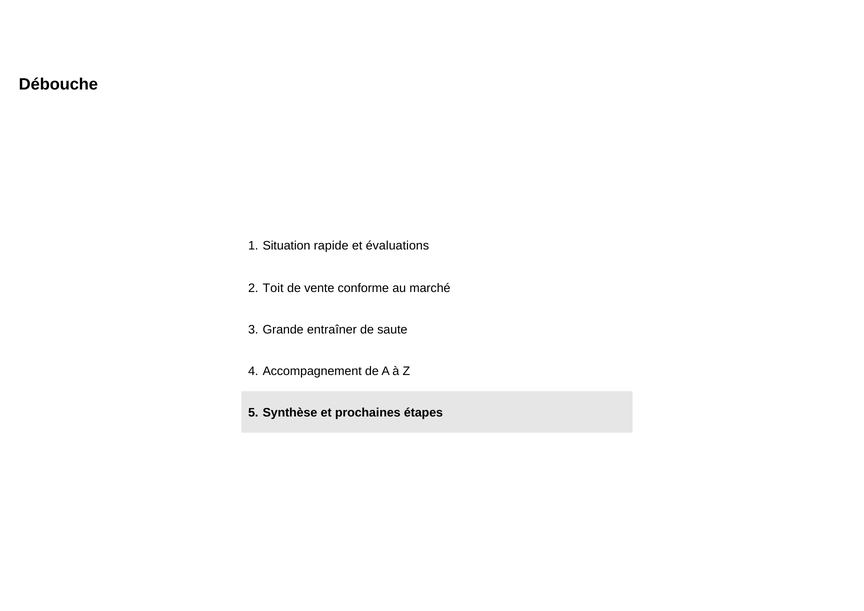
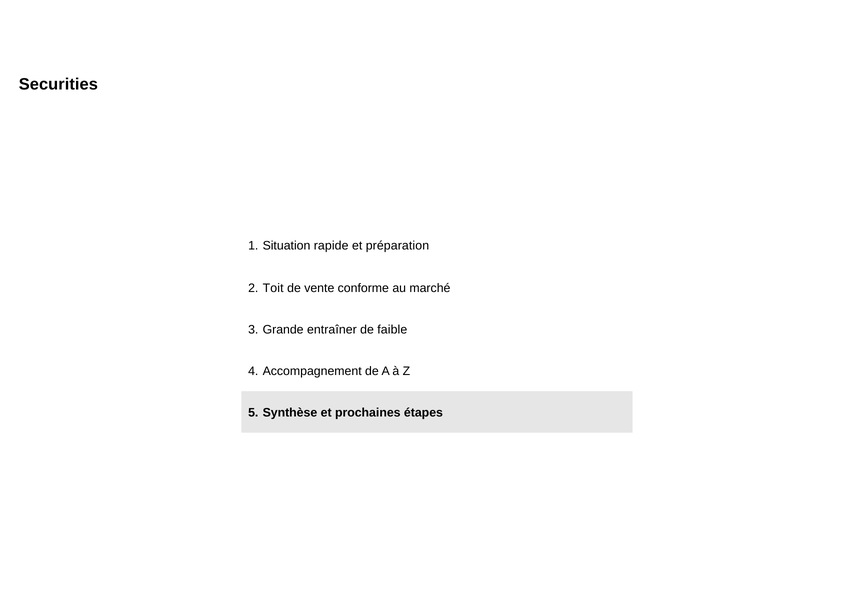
Débouche: Débouche -> Securities (58, 84)
évaluations: évaluations -> préparation (397, 246)
saute: saute -> faible (392, 330)
